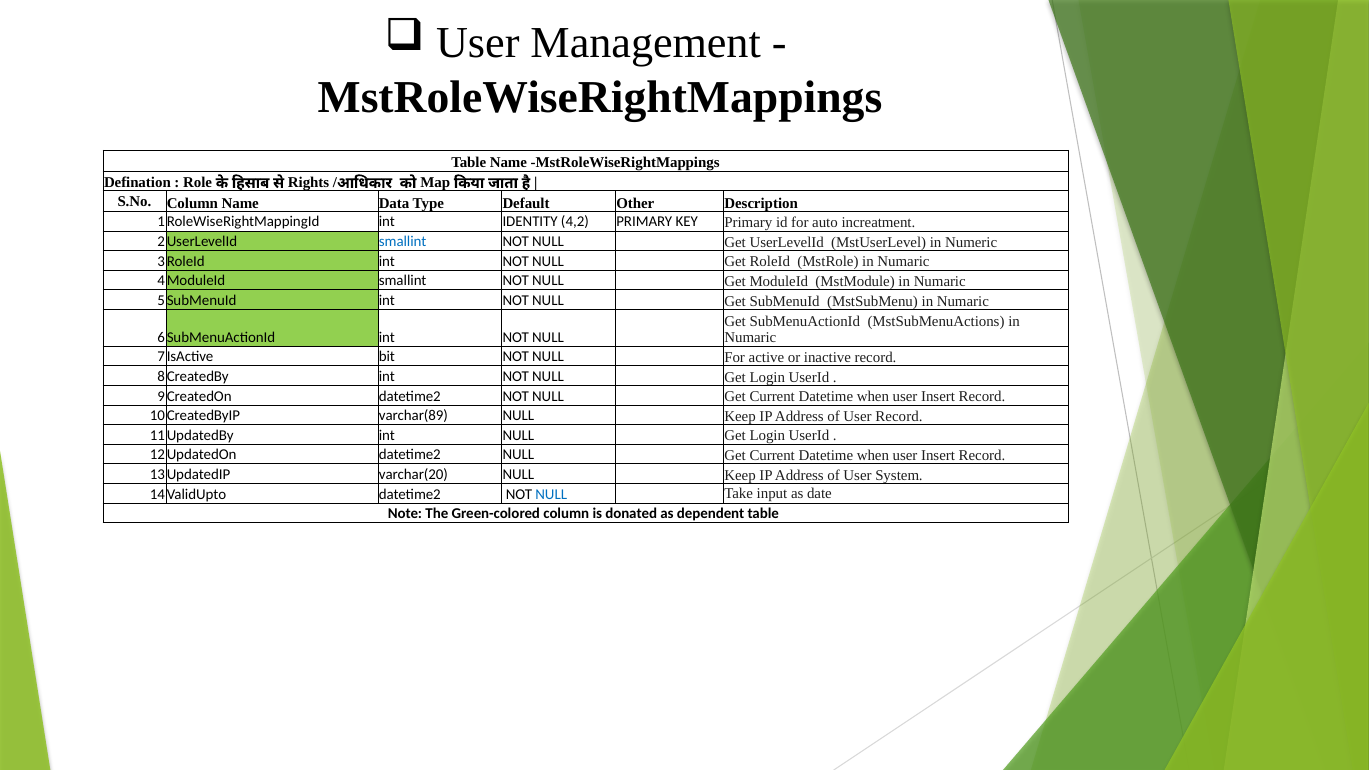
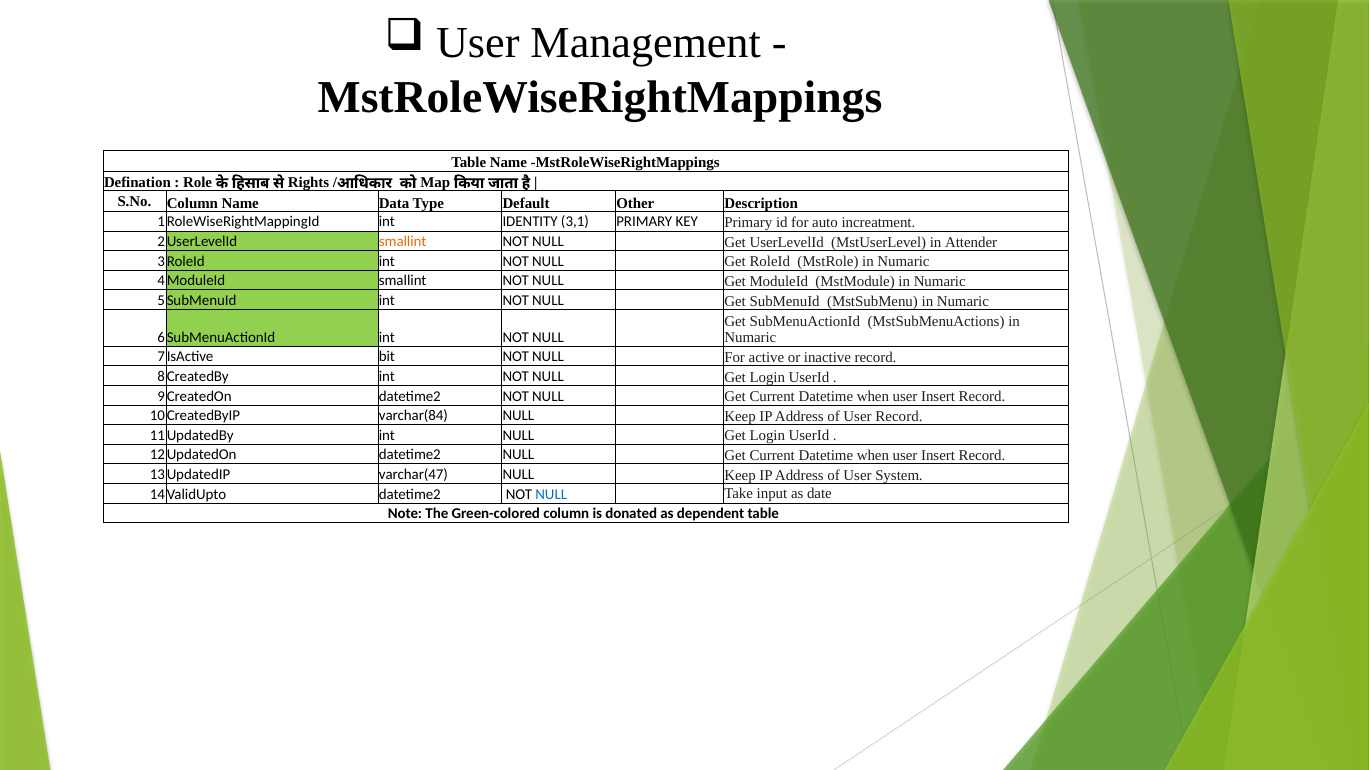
4,2: 4,2 -> 3,1 (575, 222)
smallint colour: blue -> orange (403, 242)
Numeric: Numeric -> Attender (971, 242)
varchar(89: varchar(89 -> varchar(84 (413, 416)
varchar(20: varchar(20 -> varchar(47 (413, 475)
